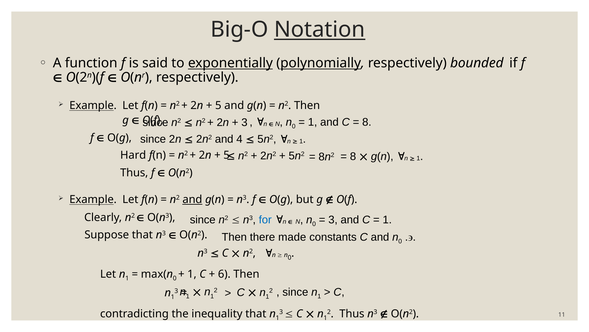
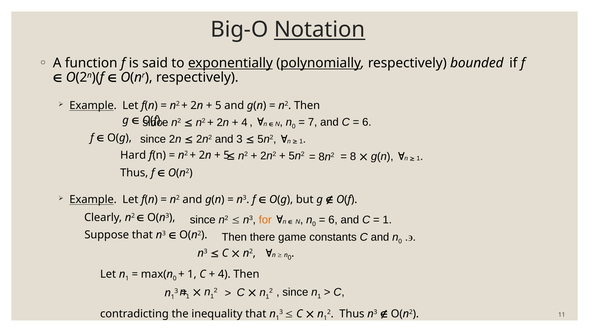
1: 1 -> 7 (313, 122)
8: 8 -> 6 (367, 122)
3: 3 -> 4 (244, 122)
and 4: 4 -> 3 (239, 139)
and underline: present -> none (192, 199)
for colour: blue -> orange (265, 219)
3: 3 -> 6 (333, 219)
made: made -> game (292, 237)
6: 6 -> 4 (224, 274)
